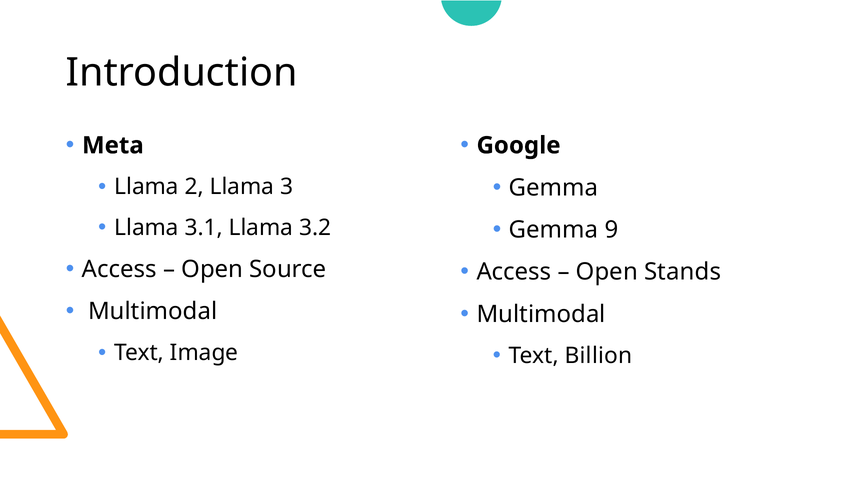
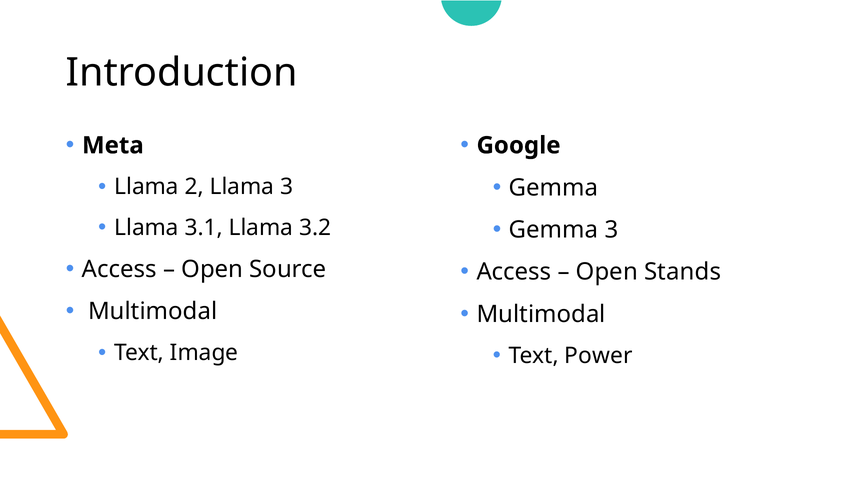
Gemma 9: 9 -> 3 (611, 230)
Billion: Billion -> Power (599, 355)
